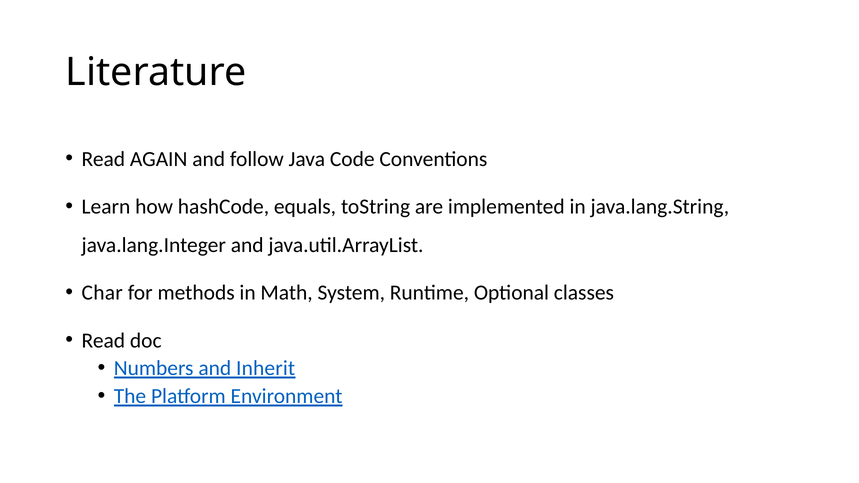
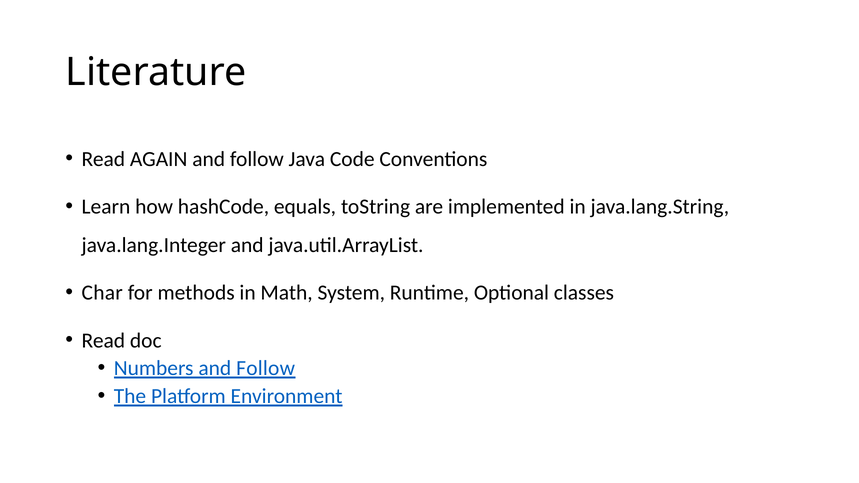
Numbers and Inherit: Inherit -> Follow (266, 368)
